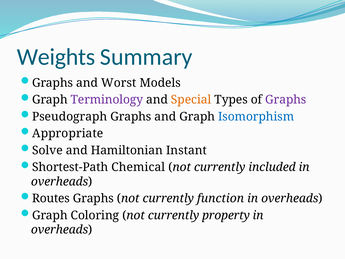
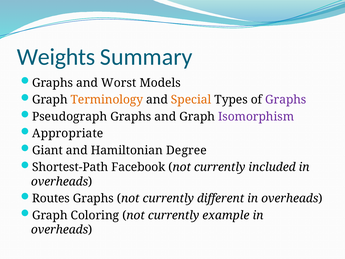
Terminology colour: purple -> orange (107, 100)
Isomorphism colour: blue -> purple (256, 116)
Solve: Solve -> Giant (47, 150)
Instant: Instant -> Degree (186, 150)
Chemical: Chemical -> Facebook (138, 167)
function: function -> different (221, 198)
property: property -> example (226, 215)
